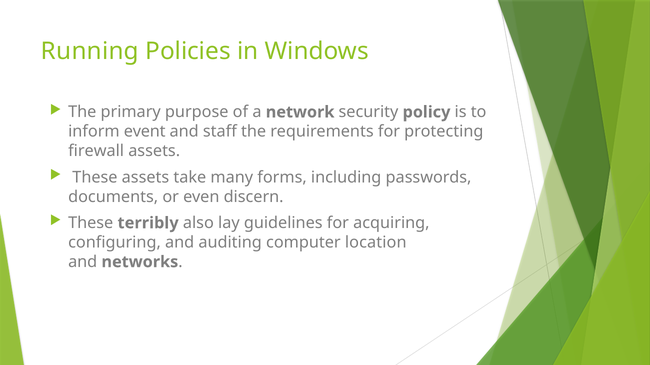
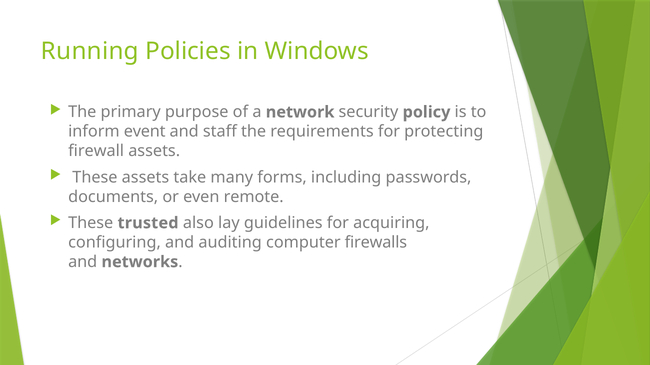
discern: discern -> remote (254, 197)
terribly: terribly -> trusted (148, 223)
location: location -> firewalls (376, 243)
